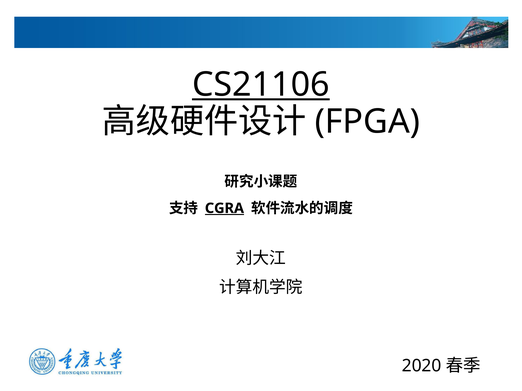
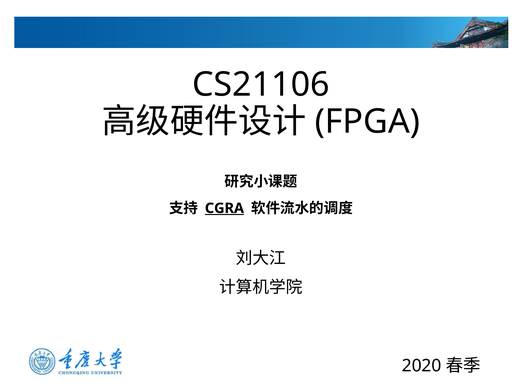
CS21106 underline: present -> none (261, 85)
